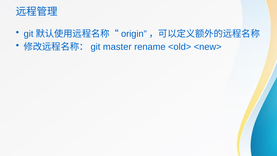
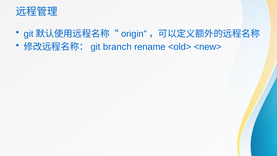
master: master -> branch (117, 47)
